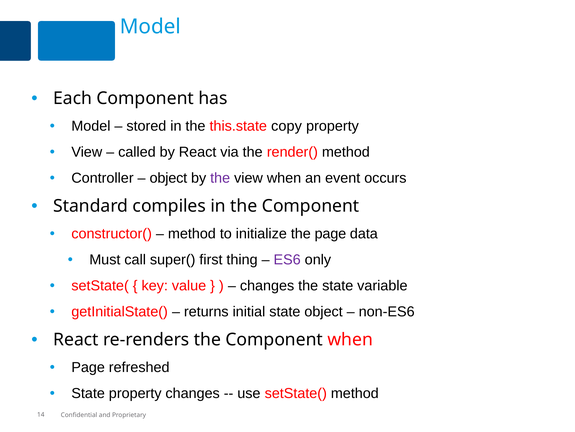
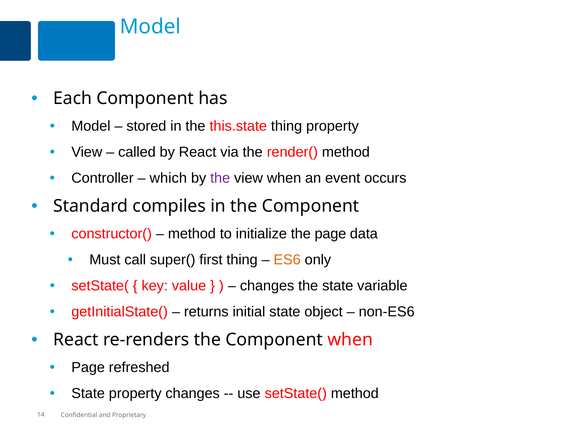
this.state copy: copy -> thing (287, 126)
object: object -> which (168, 178)
ES6 colour: purple -> orange (287, 259)
